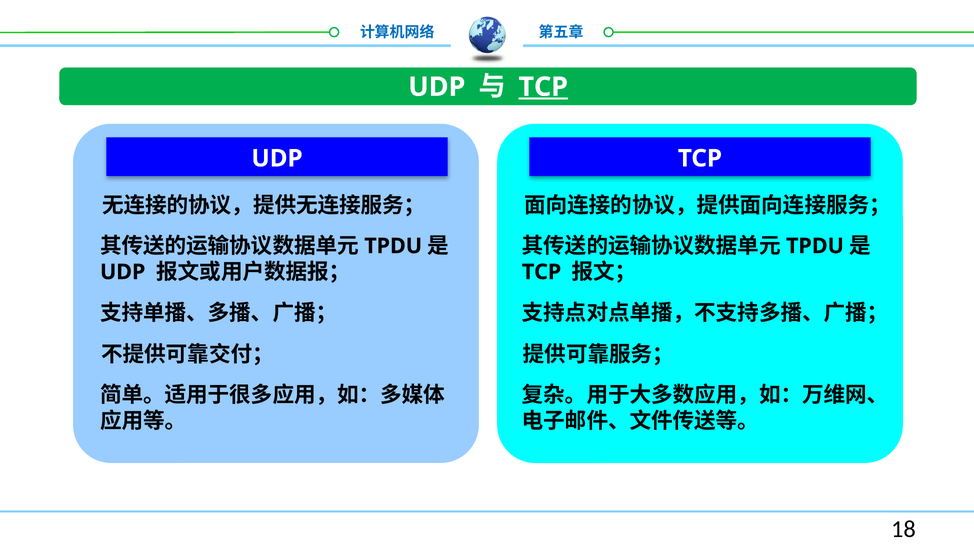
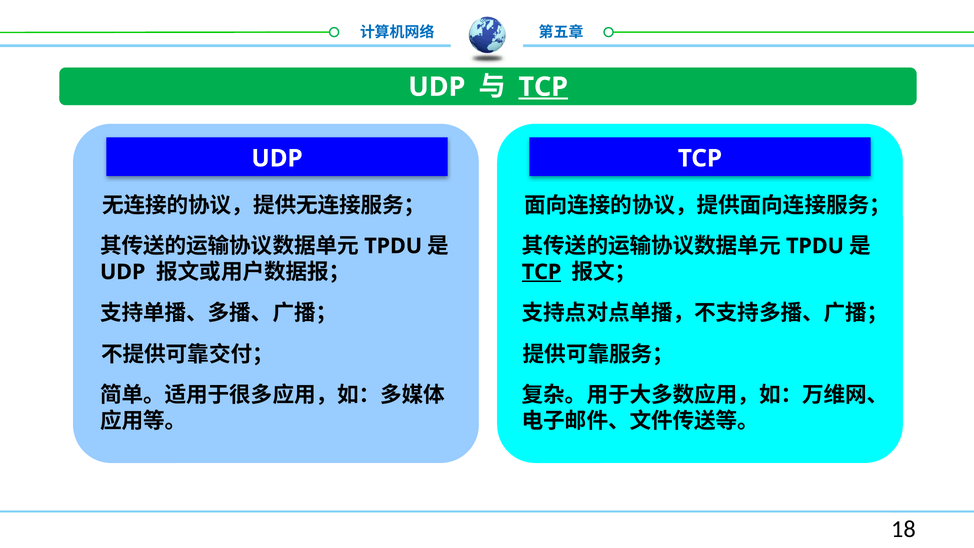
TCP underline: none -> present (542, 272)
